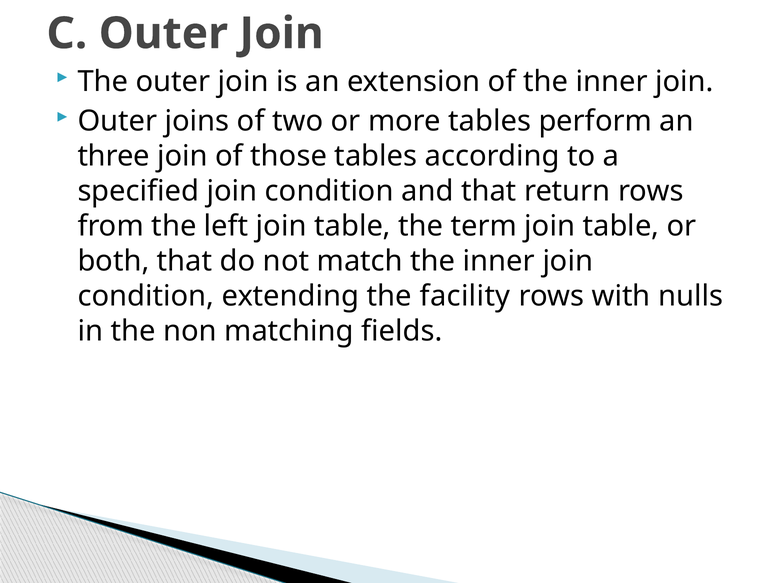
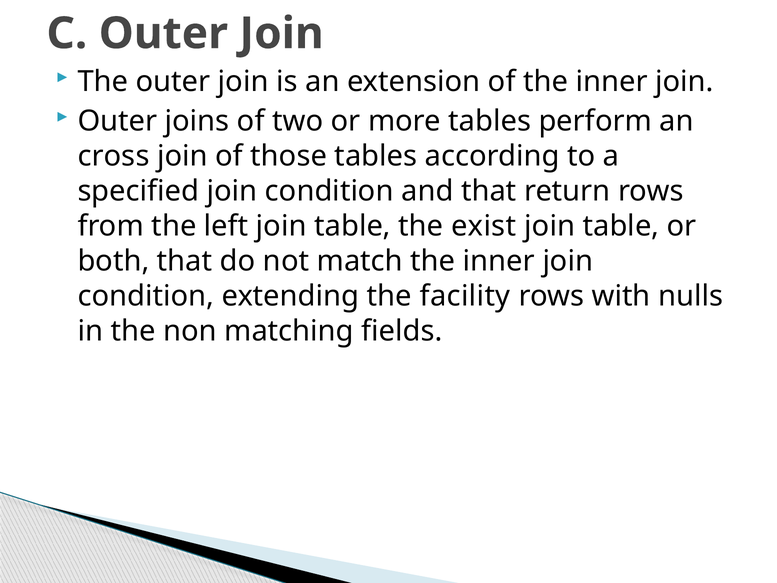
three: three -> cross (114, 156)
term: term -> exist (484, 226)
